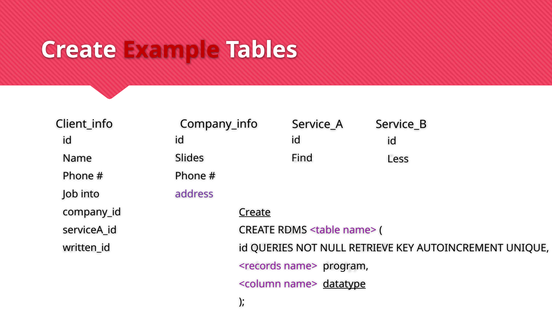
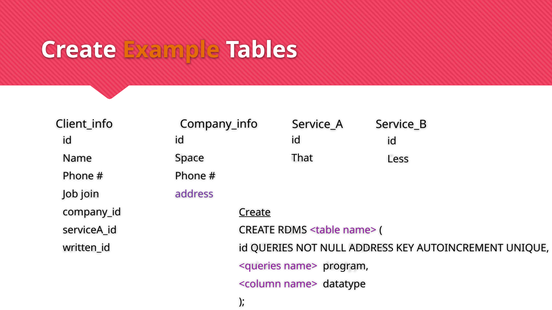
Example colour: red -> orange (171, 50)
Slides: Slides -> Space (190, 158)
Find: Find -> That (302, 158)
into: into -> join (90, 194)
NULL RETRIEVE: RETRIEVE -> ADDRESS (371, 249)
<records: <records -> <queries (260, 267)
datatype underline: present -> none (344, 284)
